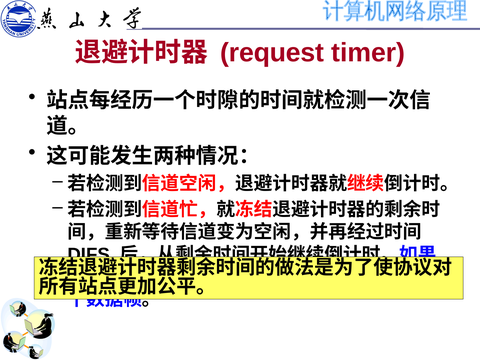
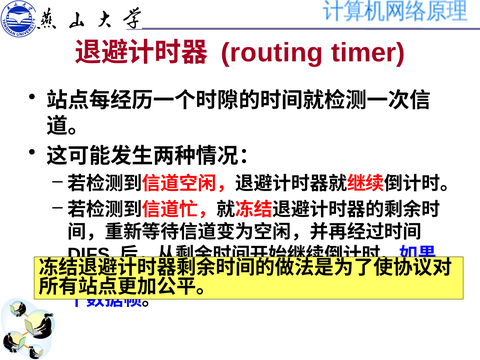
request: request -> routing (272, 53)
